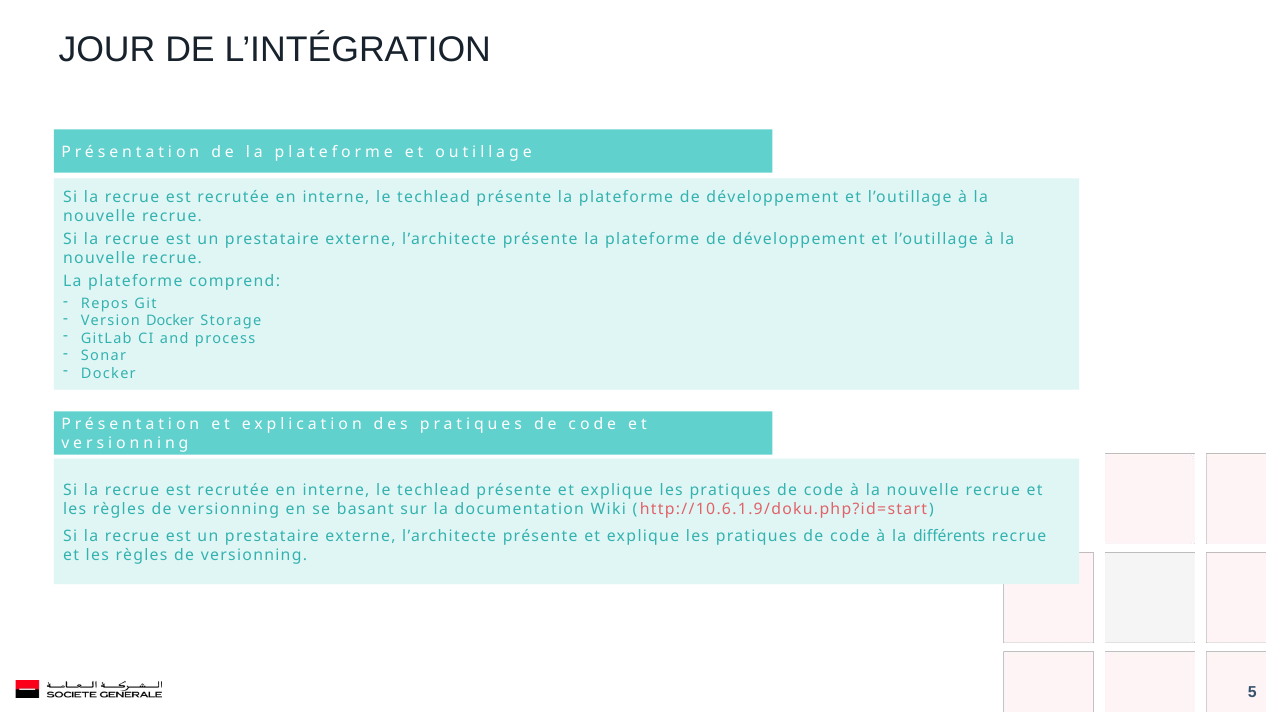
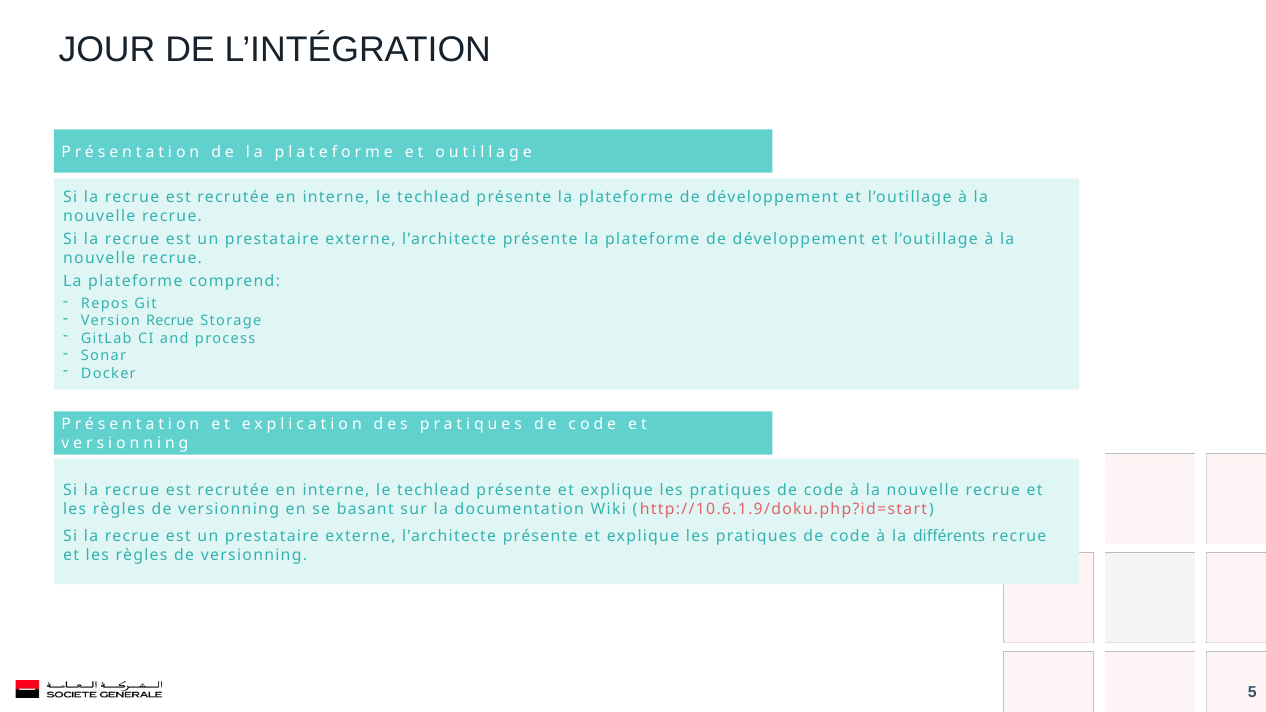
Version Docker: Docker -> Recrue (170, 321)
